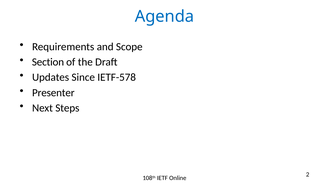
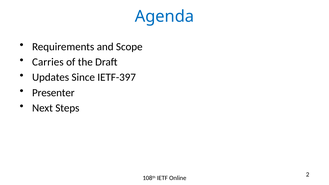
Section: Section -> Carries (48, 62)
IETF-578: IETF-578 -> IETF-397 (117, 77)
